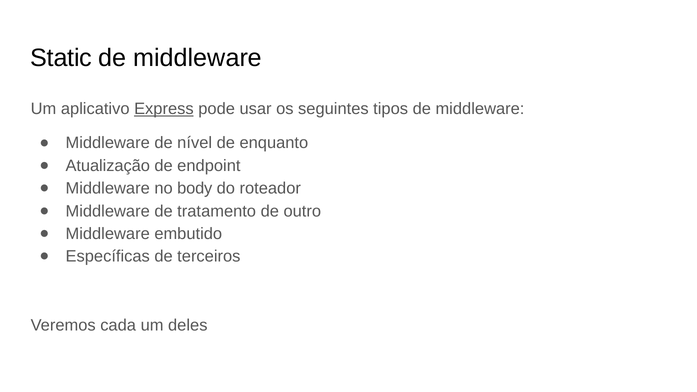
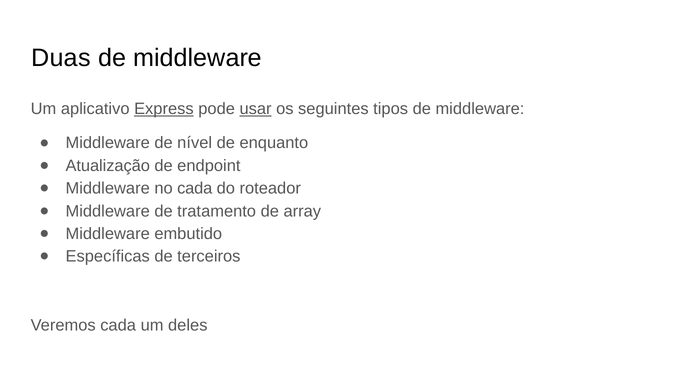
Static: Static -> Duas (61, 58)
usar underline: none -> present (256, 109)
no body: body -> cada (195, 188)
outro: outro -> array (302, 211)
